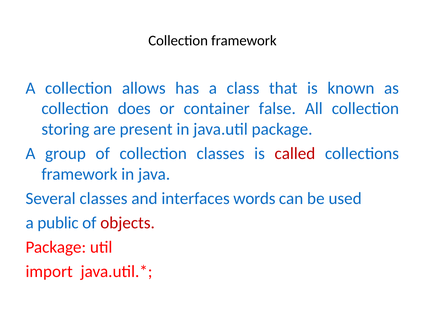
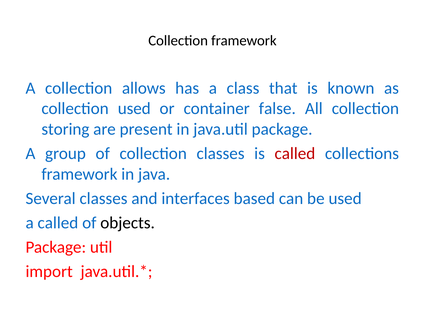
collection does: does -> used (134, 109)
words: words -> based (254, 198)
a public: public -> called (58, 223)
objects colour: red -> black (128, 223)
